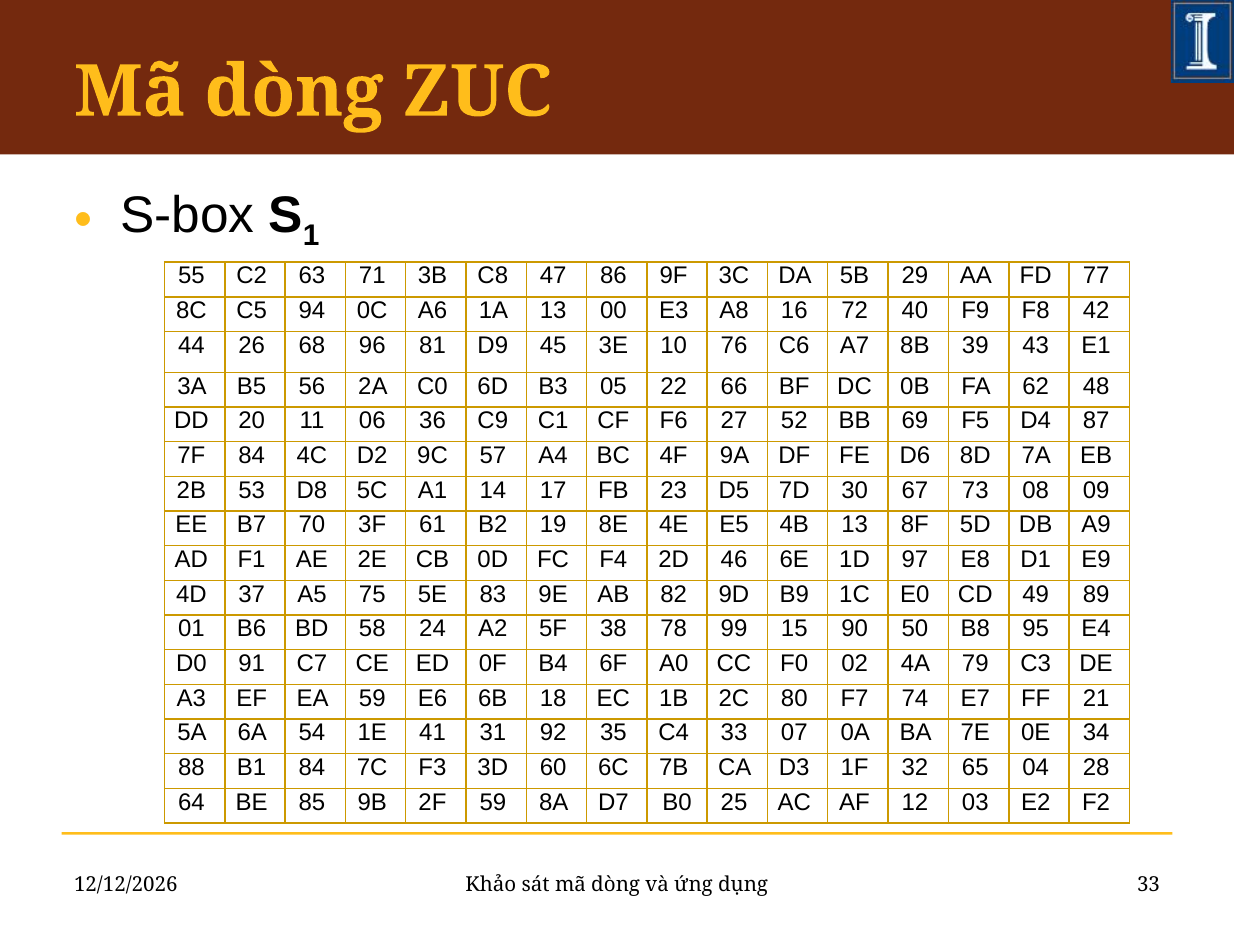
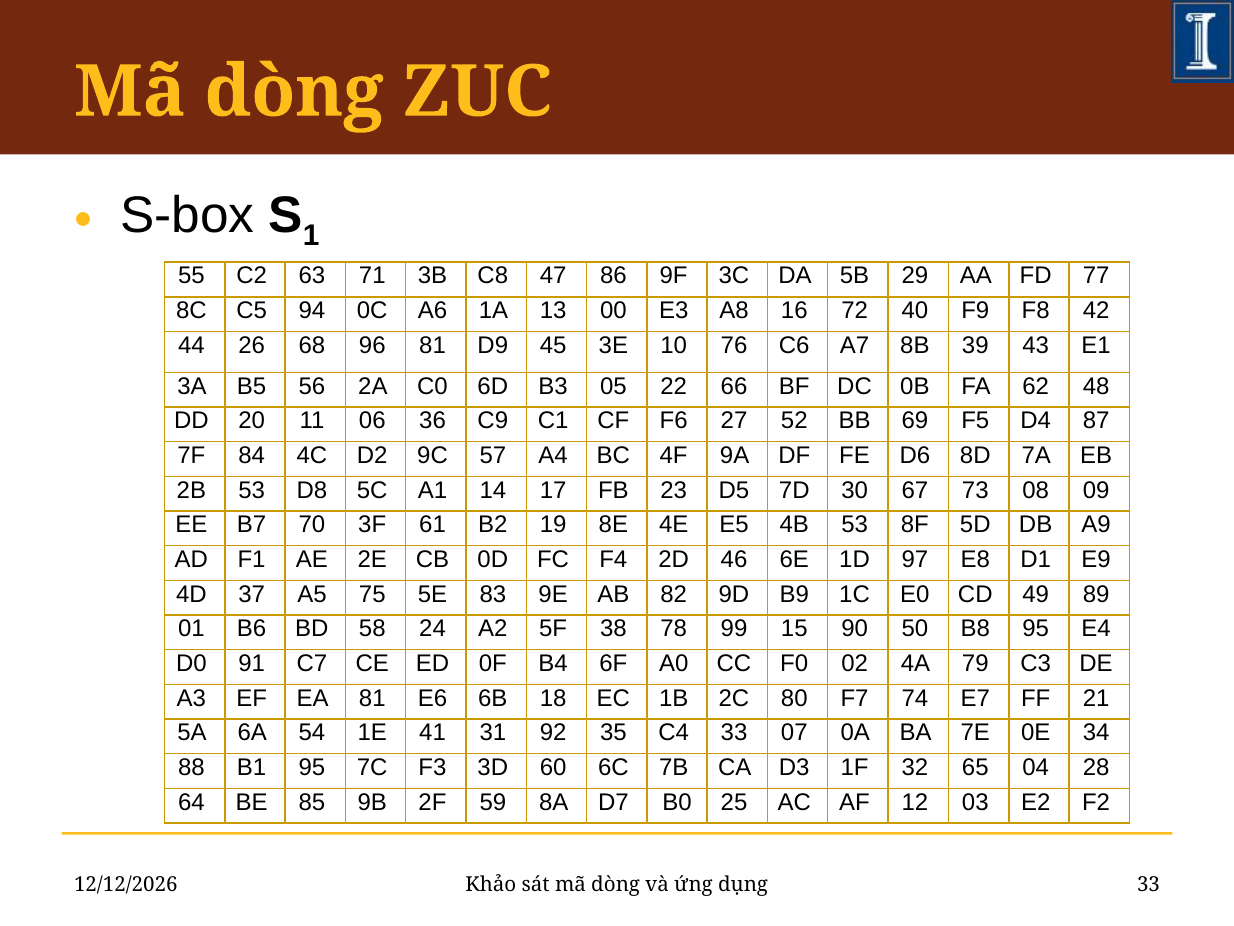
4B 13: 13 -> 53 (855, 525)
EA 59: 59 -> 81 (372, 698)
B1 84: 84 -> 95 (312, 767)
